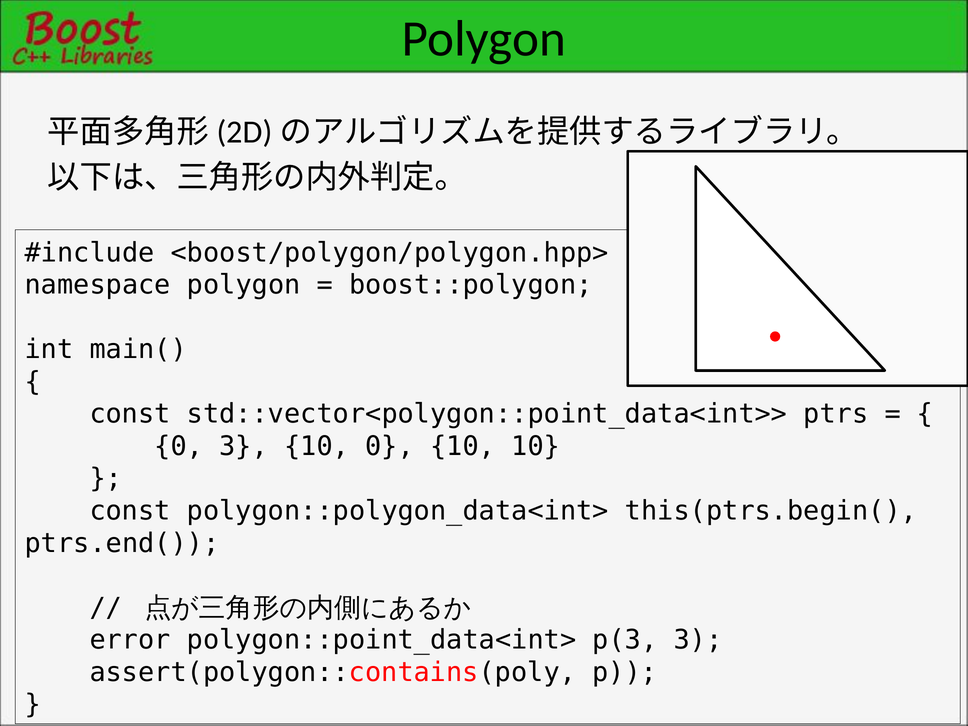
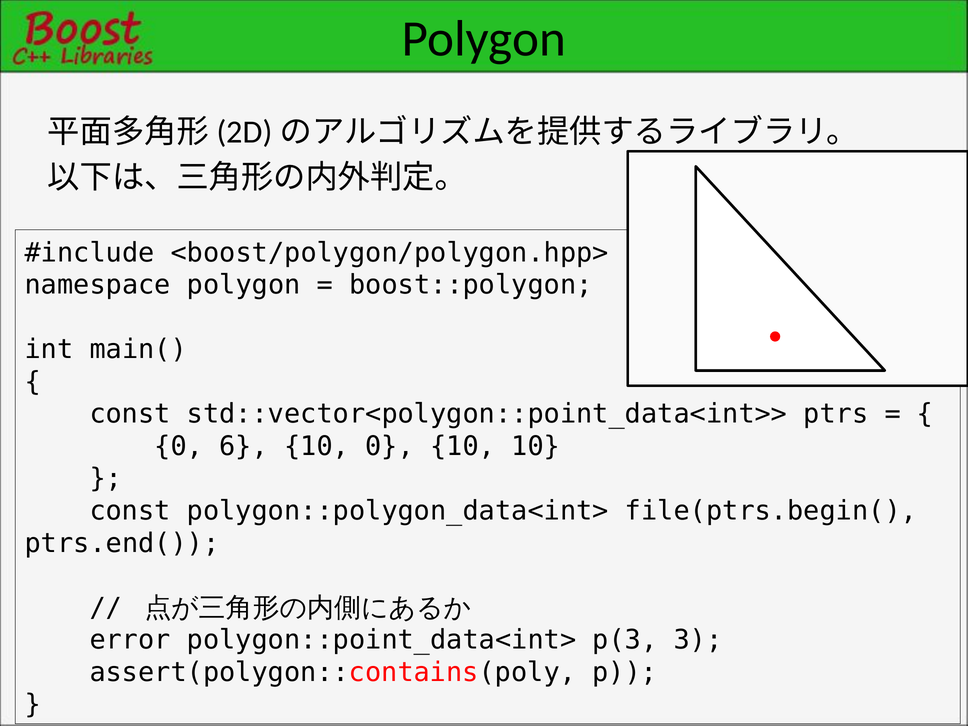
0 3: 3 -> 6 (244, 446)
this(ptrs.begin(: this(ptrs.begin( -> file(ptrs.begin( (771, 511)
